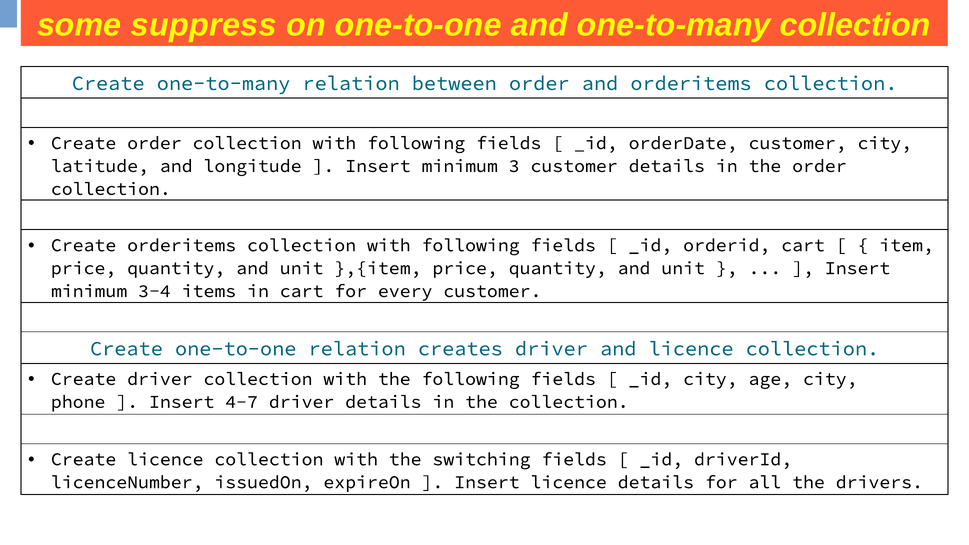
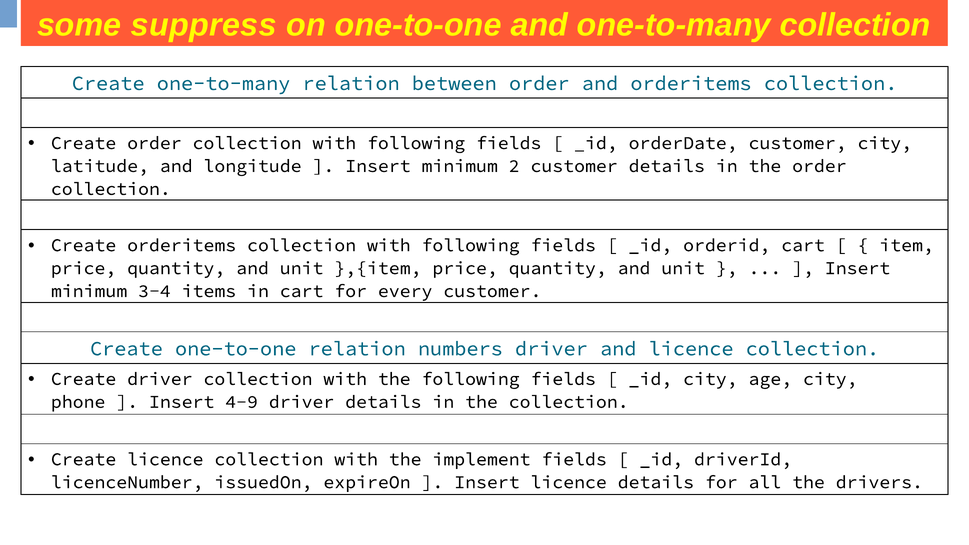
3: 3 -> 2 (514, 166)
creates: creates -> numbers (460, 349)
4-7: 4-7 -> 4-9 (242, 402)
switching: switching -> implement (481, 459)
